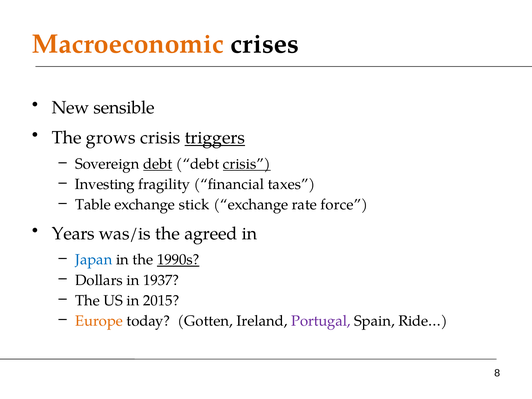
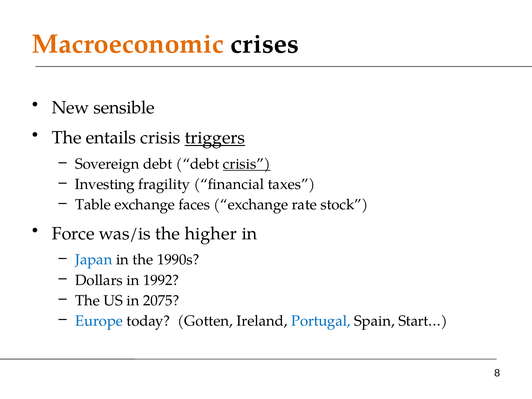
grows: grows -> entails (111, 138)
debt underline: present -> none (158, 164)
stick: stick -> faces (194, 205)
force: force -> stock (344, 205)
Years: Years -> Force (73, 234)
agreed: agreed -> higher (211, 234)
1990s underline: present -> none (178, 260)
1937: 1937 -> 1992 (161, 280)
2015: 2015 -> 2075 (161, 301)
Europe colour: orange -> blue (99, 321)
Portugal colour: purple -> blue (321, 321)
Ride…: Ride… -> Start… (423, 321)
